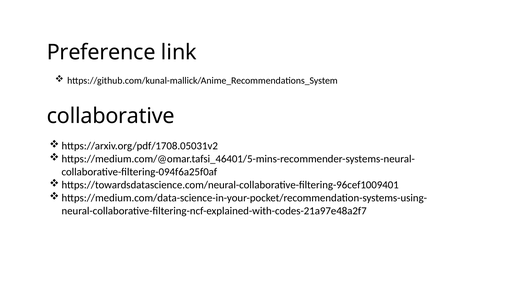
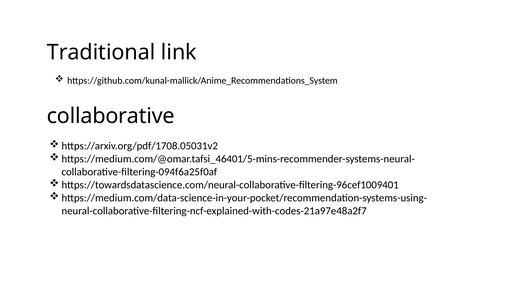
Preference: Preference -> Traditional (101, 52)
